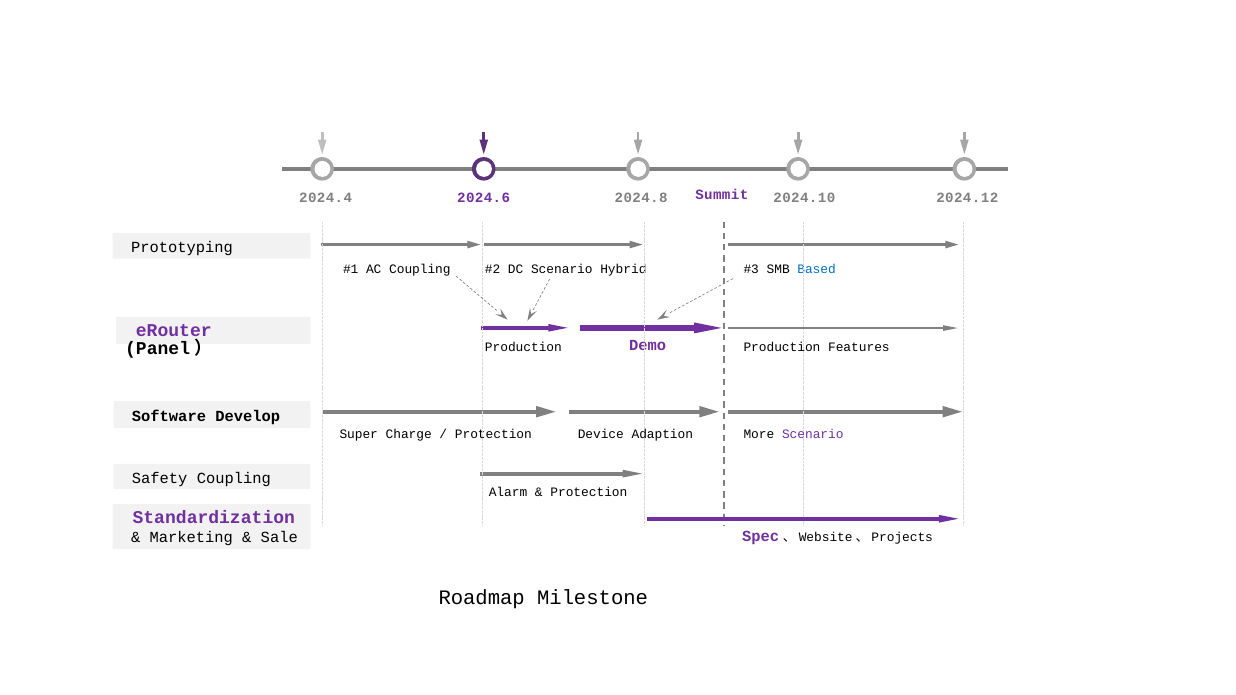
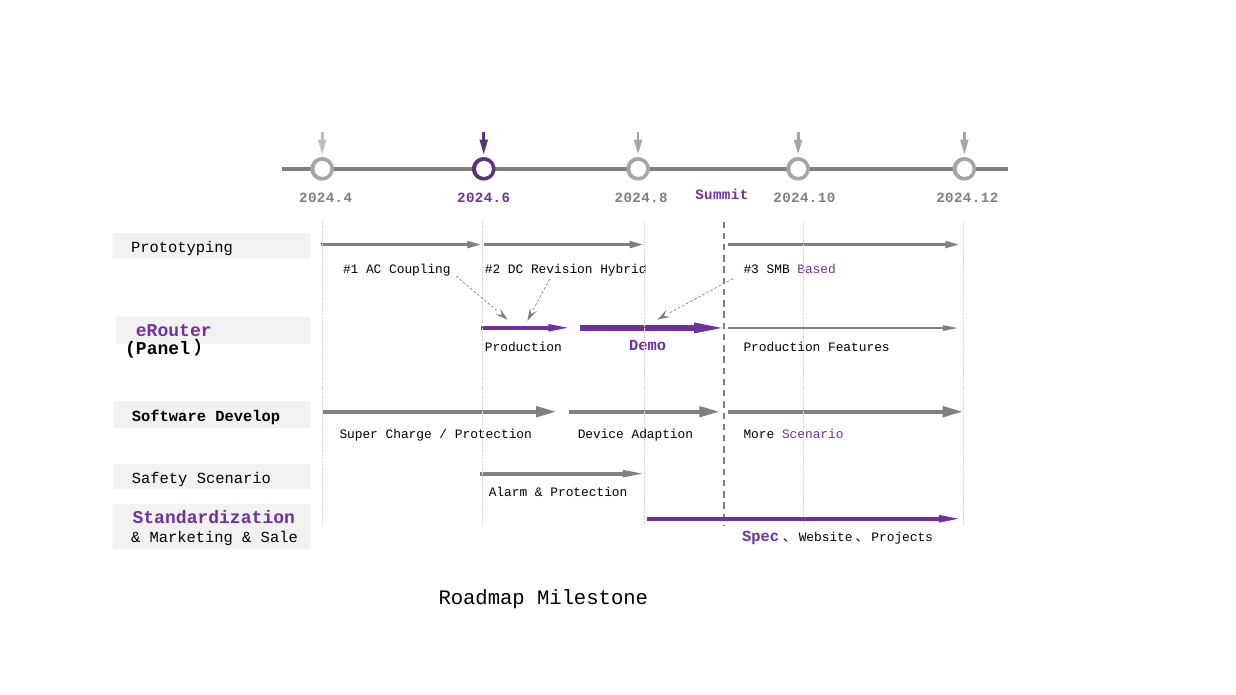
DC Scenario: Scenario -> Revision (562, 270)
Based colour: blue -> purple (817, 270)
Safety Coupling: Coupling -> Scenario (234, 479)
